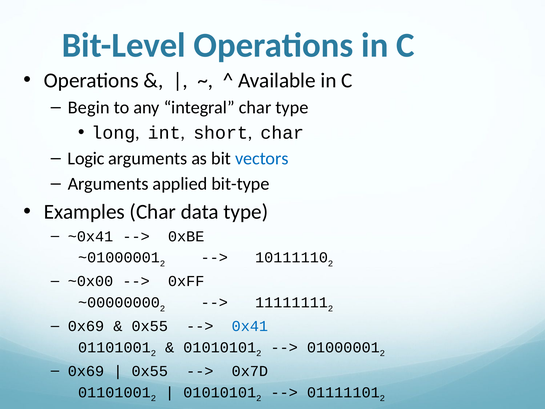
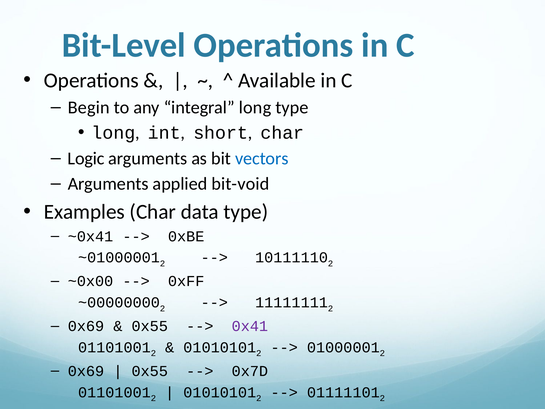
integral char: char -> long (255, 107)
bit-type: bit-type -> bit-void (240, 184)
0x41 colour: blue -> purple (250, 326)
